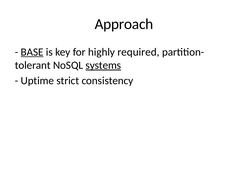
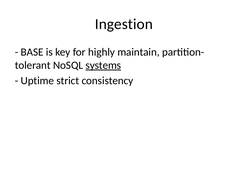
Approach: Approach -> Ingestion (124, 24)
BASE underline: present -> none (32, 52)
required: required -> maintain (138, 52)
